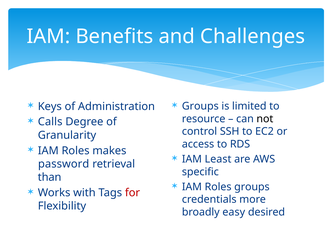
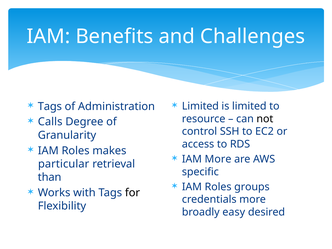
Groups: Groups -> Limited (200, 106)
Keys: Keys -> Tags (50, 106)
IAM Least: Least -> More (218, 159)
password: password -> particular (64, 164)
for colour: red -> black (133, 193)
